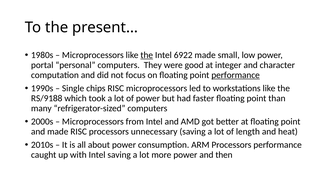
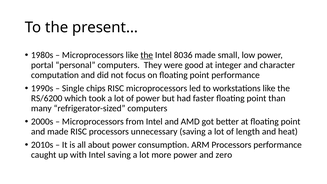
6922: 6922 -> 8036 (183, 55)
performance underline: present -> none (236, 75)
RS/9188: RS/9188 -> RS/6200 (47, 98)
then: then -> zero (224, 155)
